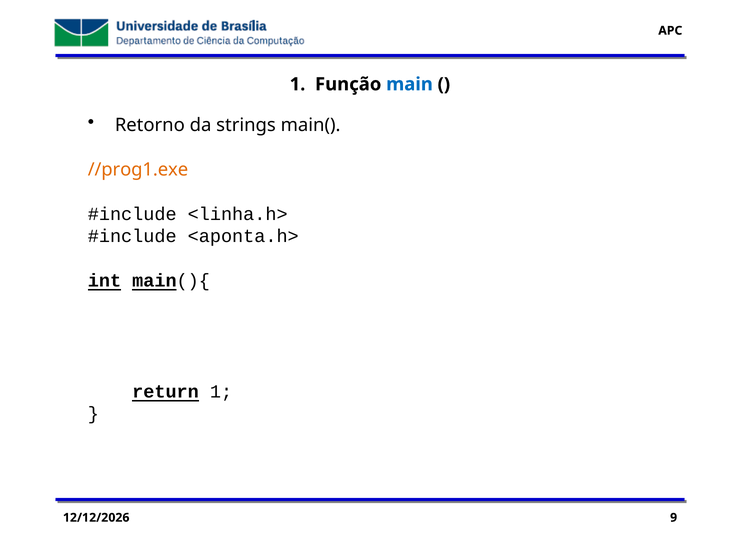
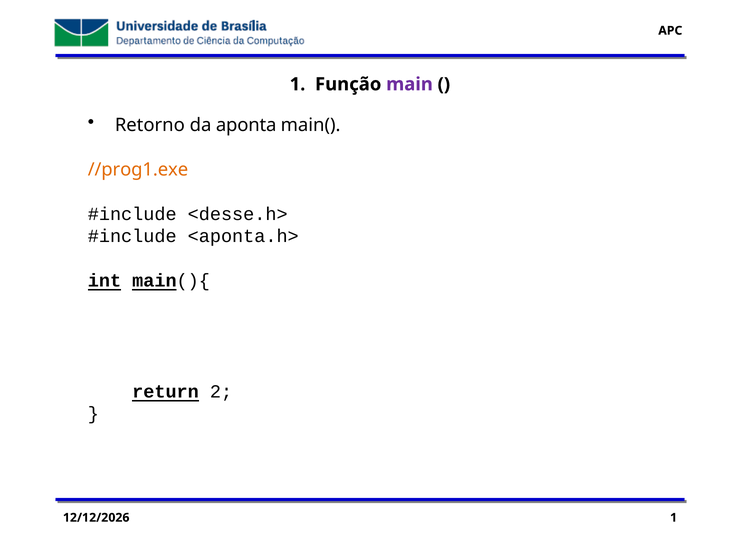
main colour: blue -> purple (410, 84)
strings: strings -> aponta (246, 125)
<linha.h>: <linha.h> -> <desse.h> (238, 214)
return 1: 1 -> 2 (221, 392)
9: 9 -> 1 (674, 518)
